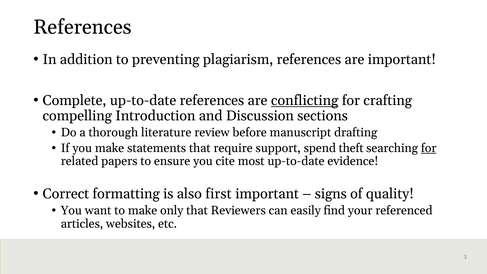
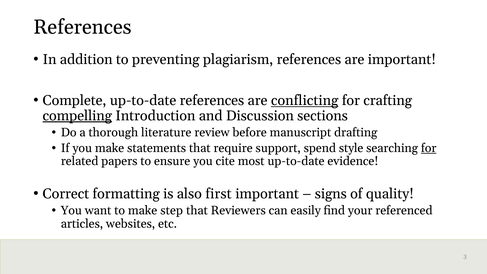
compelling underline: none -> present (77, 116)
theft: theft -> style (351, 148)
only: only -> step (172, 210)
